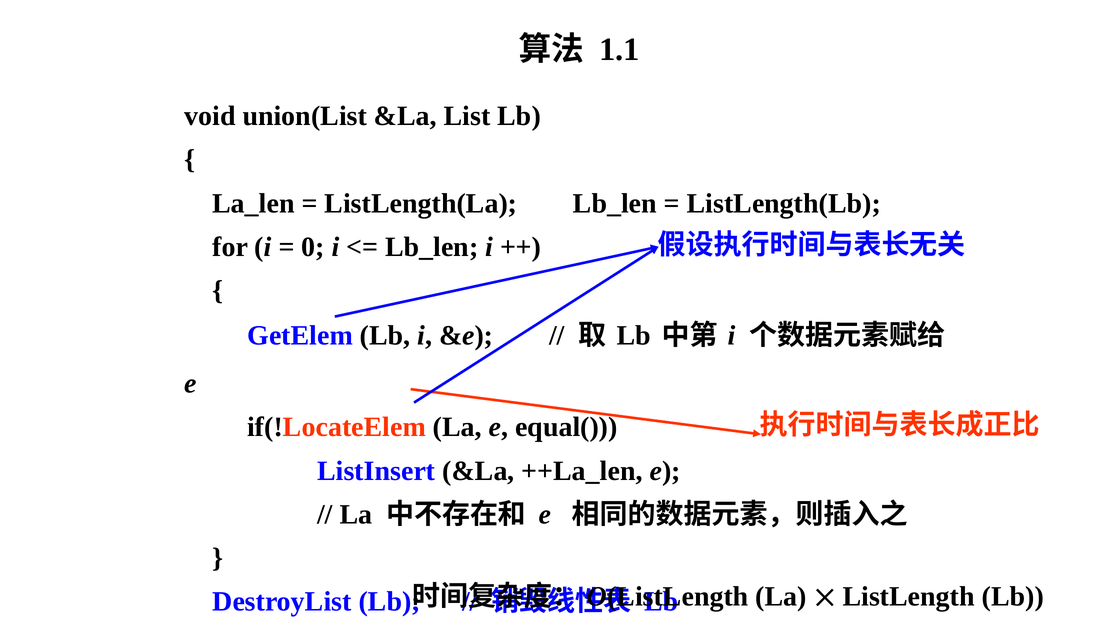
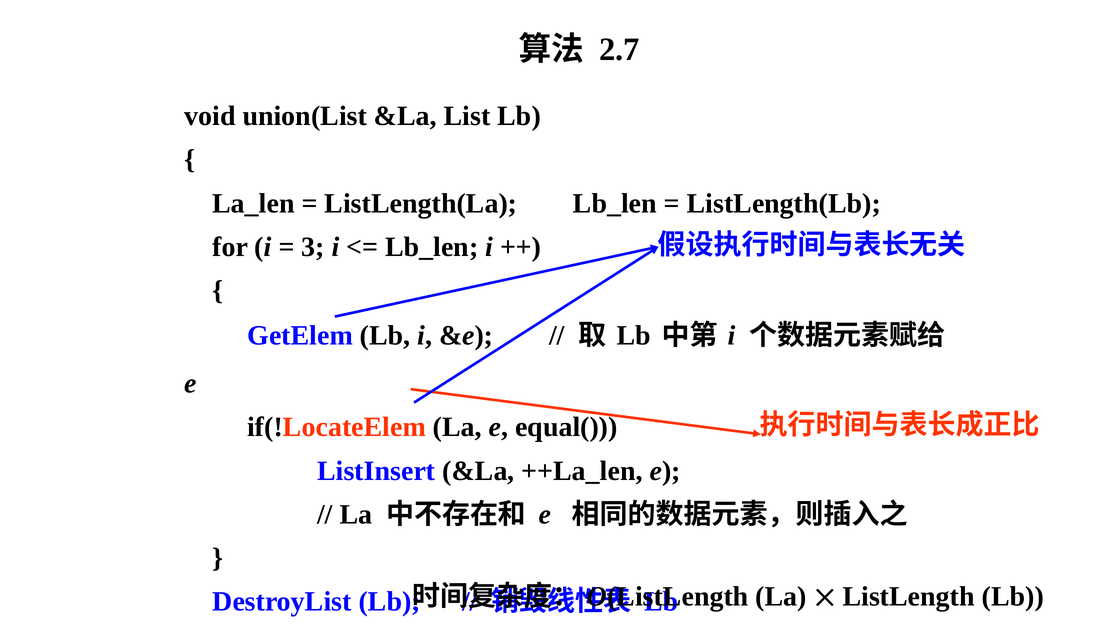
1.1: 1.1 -> 2.7 (619, 50)
0: 0 -> 3 (313, 247)
